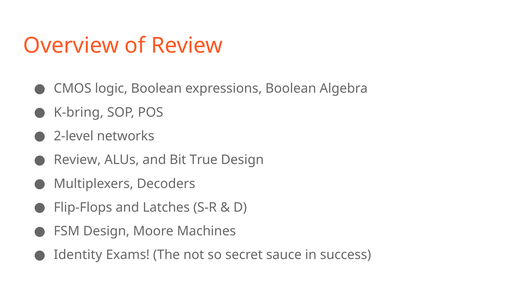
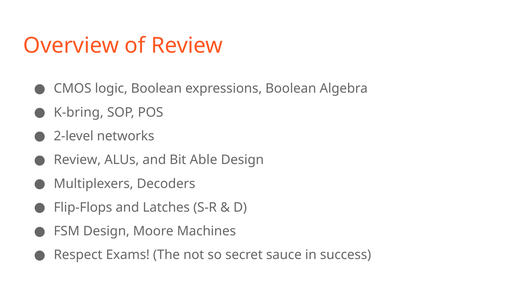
True: True -> Able (204, 160)
Identity: Identity -> Respect (78, 254)
